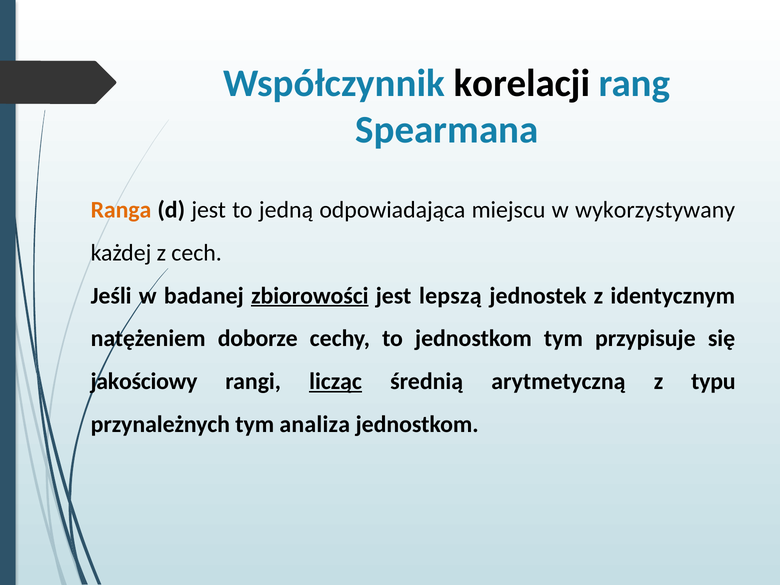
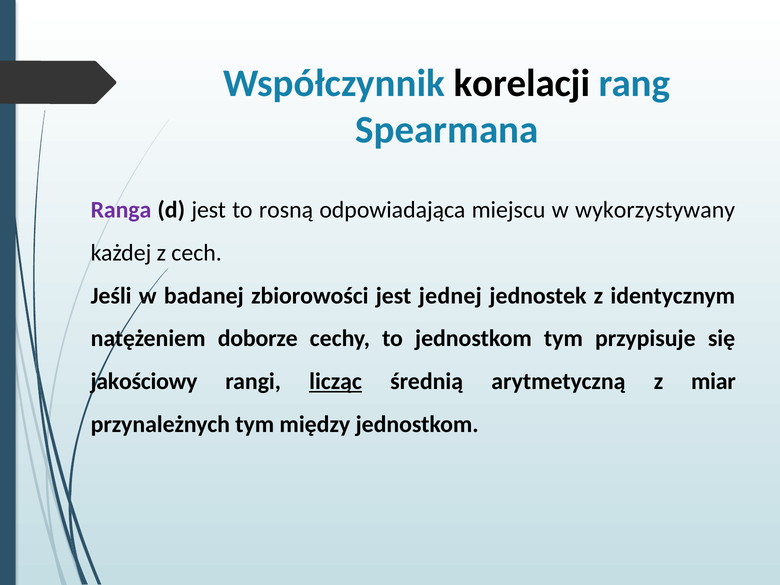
Ranga colour: orange -> purple (121, 210)
jedną: jedną -> rosną (286, 210)
zbiorowości underline: present -> none (310, 296)
lepszą: lepszą -> jednej (450, 296)
typu: typu -> miar (713, 381)
analiza: analiza -> między (315, 424)
